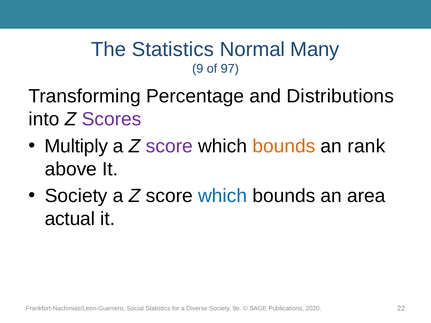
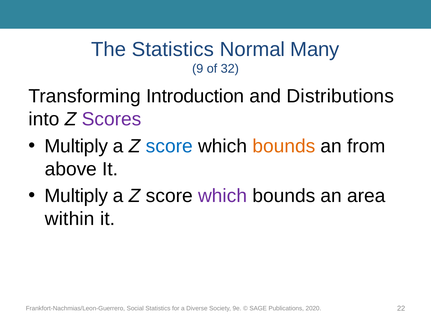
97: 97 -> 32 (230, 69)
Percentage: Percentage -> Introduction (195, 96)
score colour: purple -> blue (169, 146)
rank: rank -> from (366, 146)
Society: Society -> Multiply (76, 196)
which colour: blue -> purple (223, 196)
actual: actual -> within (70, 219)
